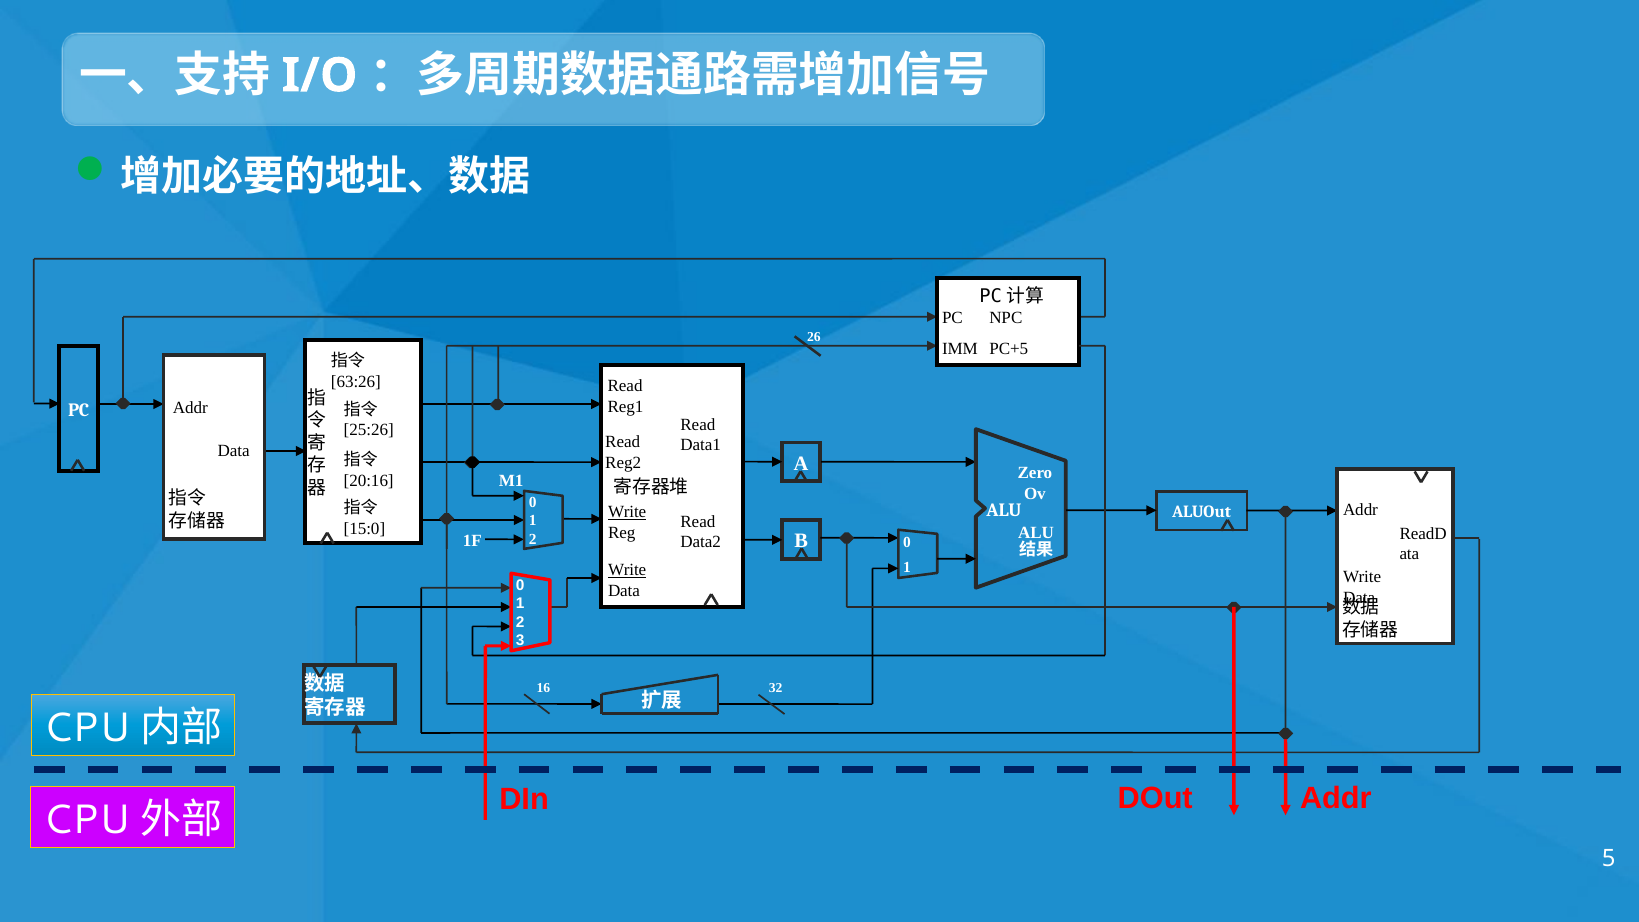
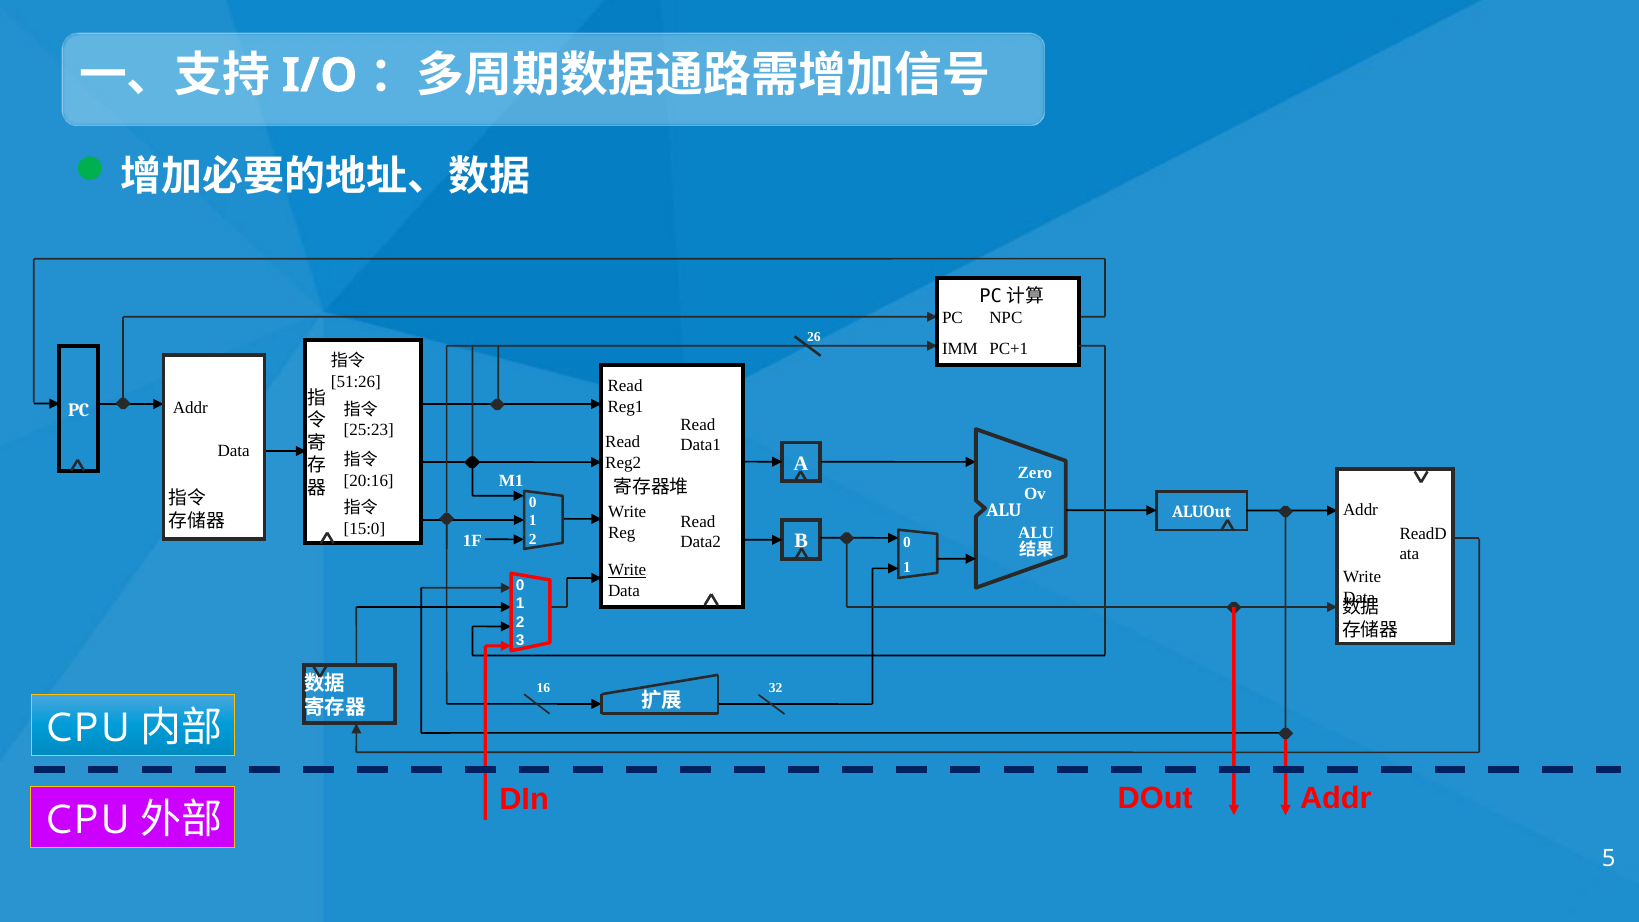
PC+5: PC+5 -> PC+1 (1009, 349)
63:26: 63:26 -> 51:26 (356, 382)
25:26: 25:26 -> 25:23 (369, 430)
Write underline: present -> none (627, 512)
